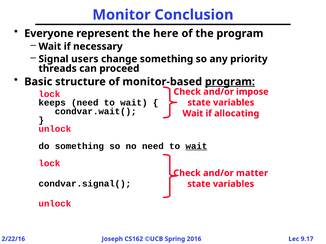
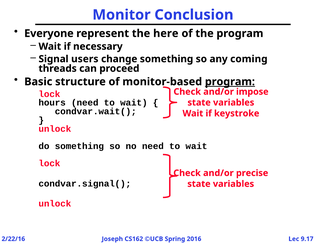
priority: priority -> coming (249, 59)
keeps: keeps -> hours (52, 103)
allocating: allocating -> keystroke (237, 114)
wait underline: present -> none (196, 146)
matter: matter -> precise (252, 173)
